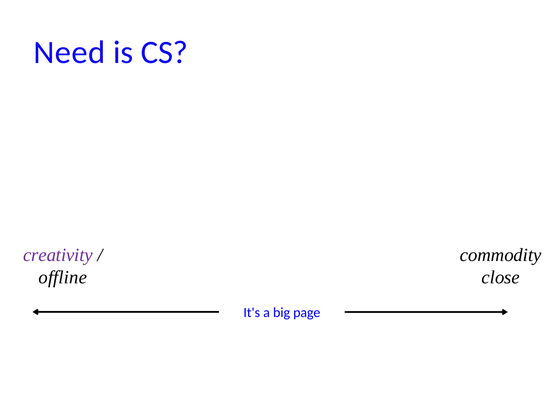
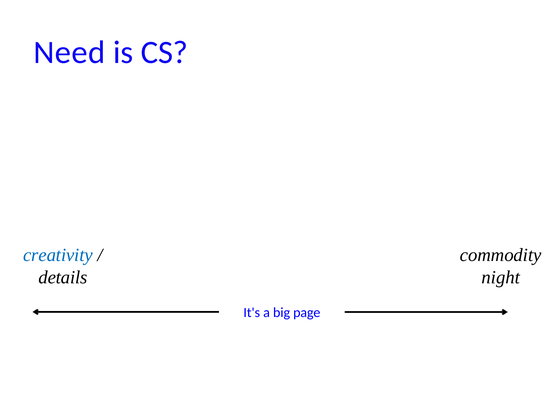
creativity colour: purple -> blue (58, 255)
offline: offline -> details (63, 278)
close: close -> night (501, 278)
